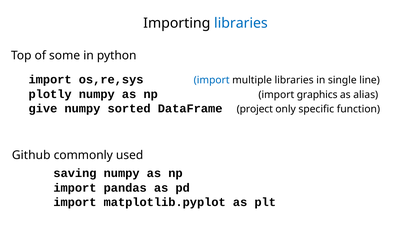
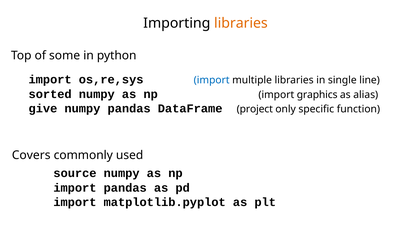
libraries colour: blue -> orange (241, 23)
plotly: plotly -> sorted (50, 94)
numpy sorted: sorted -> pandas (129, 109)
Github: Github -> Covers (31, 155)
saving: saving -> source (75, 173)
